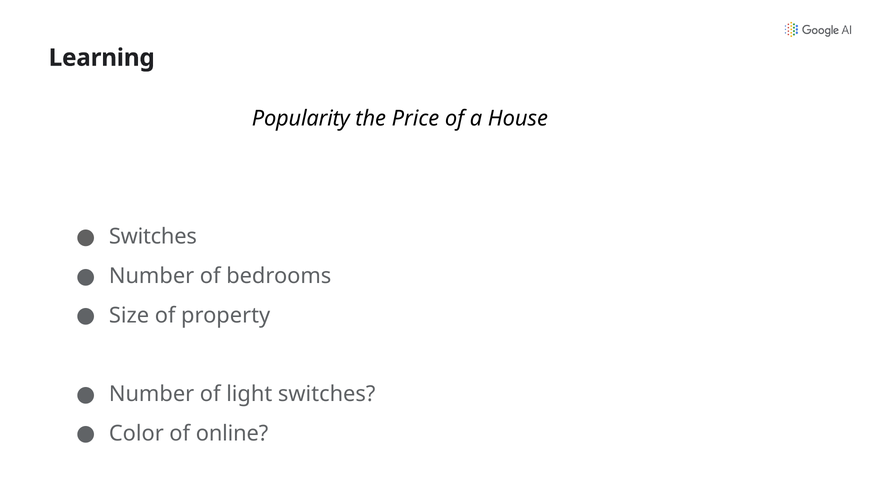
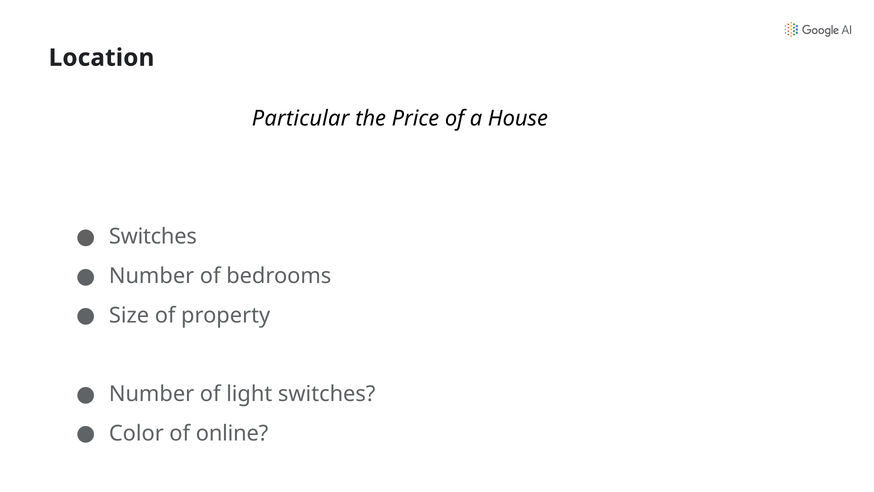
Learning: Learning -> Location (102, 58)
Popularity: Popularity -> Particular (301, 118)
